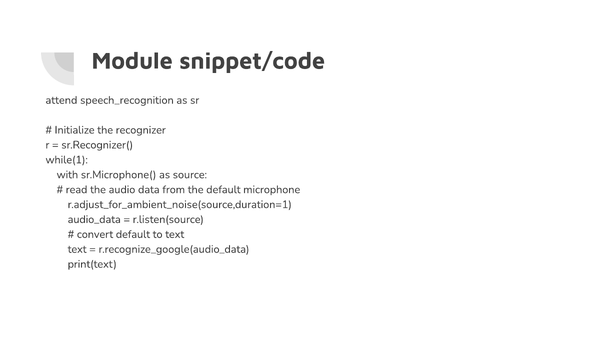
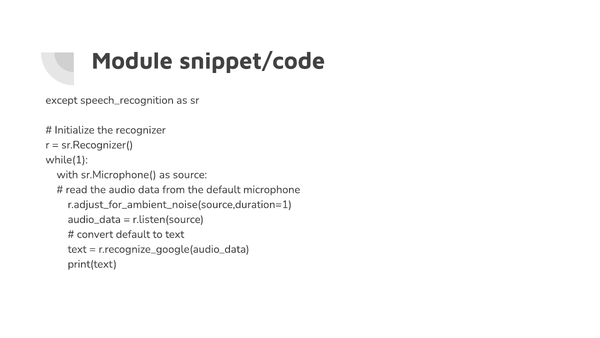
attend: attend -> except (61, 100)
